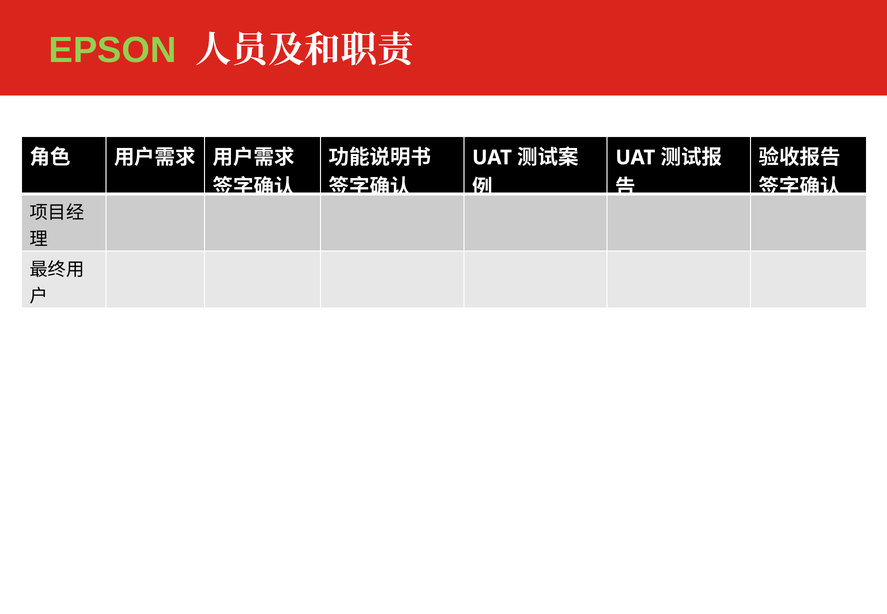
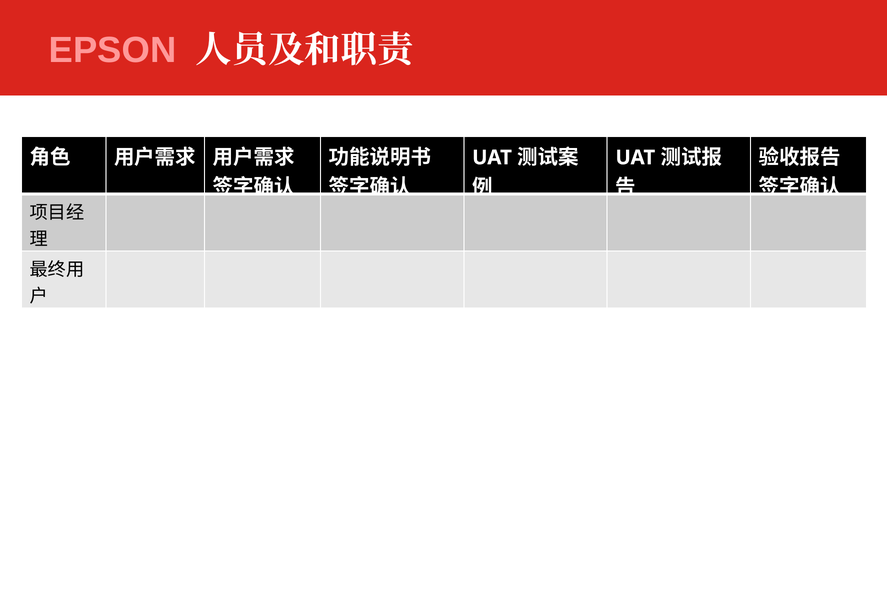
EPSON colour: light green -> pink (113, 50)
